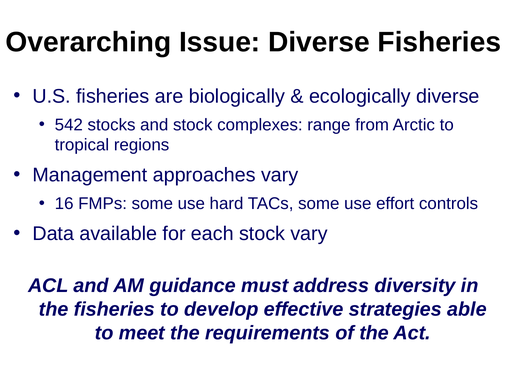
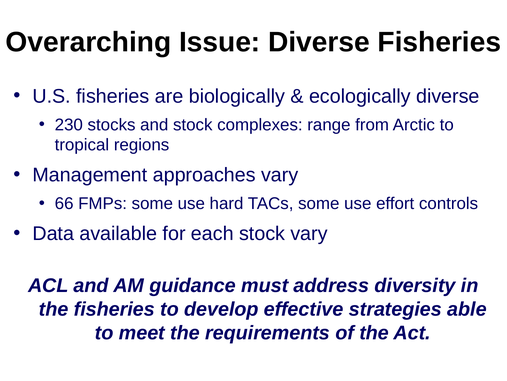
542: 542 -> 230 (69, 125)
16: 16 -> 66 (64, 203)
